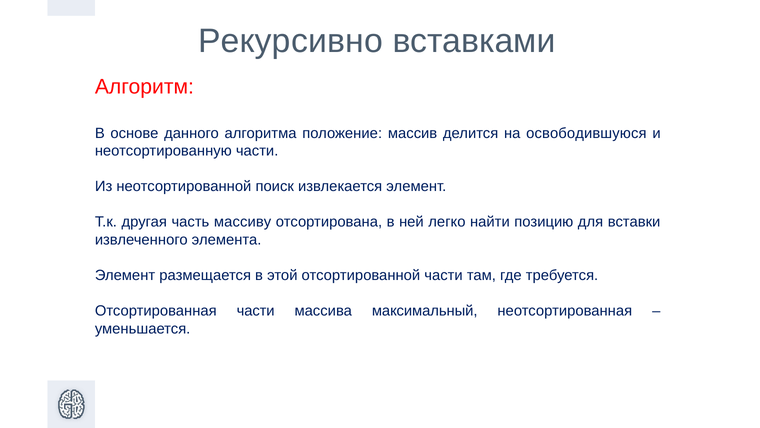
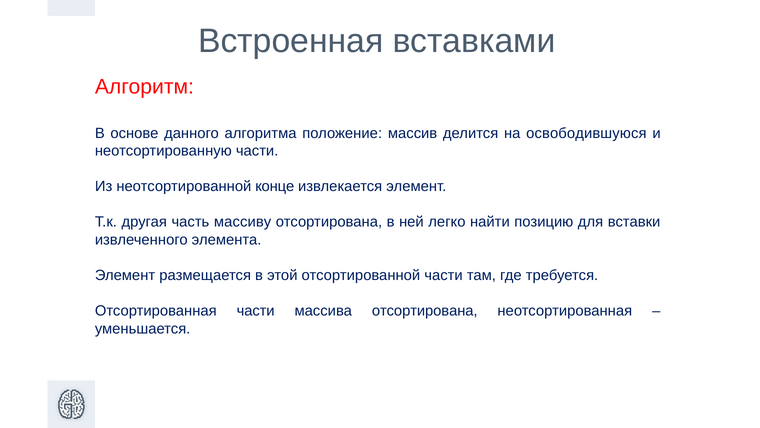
Рекурсивно: Рекурсивно -> Встроенная (291, 41)
поиск: поиск -> конце (275, 186)
массива максимальный: максимальный -> отсортирована (425, 311)
